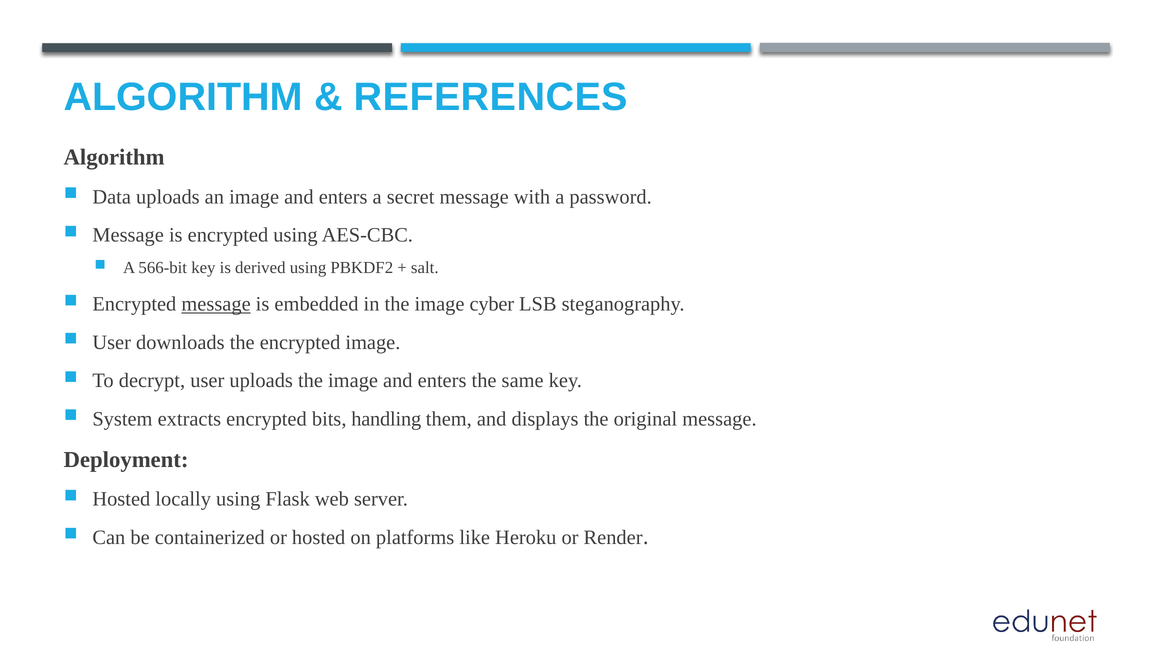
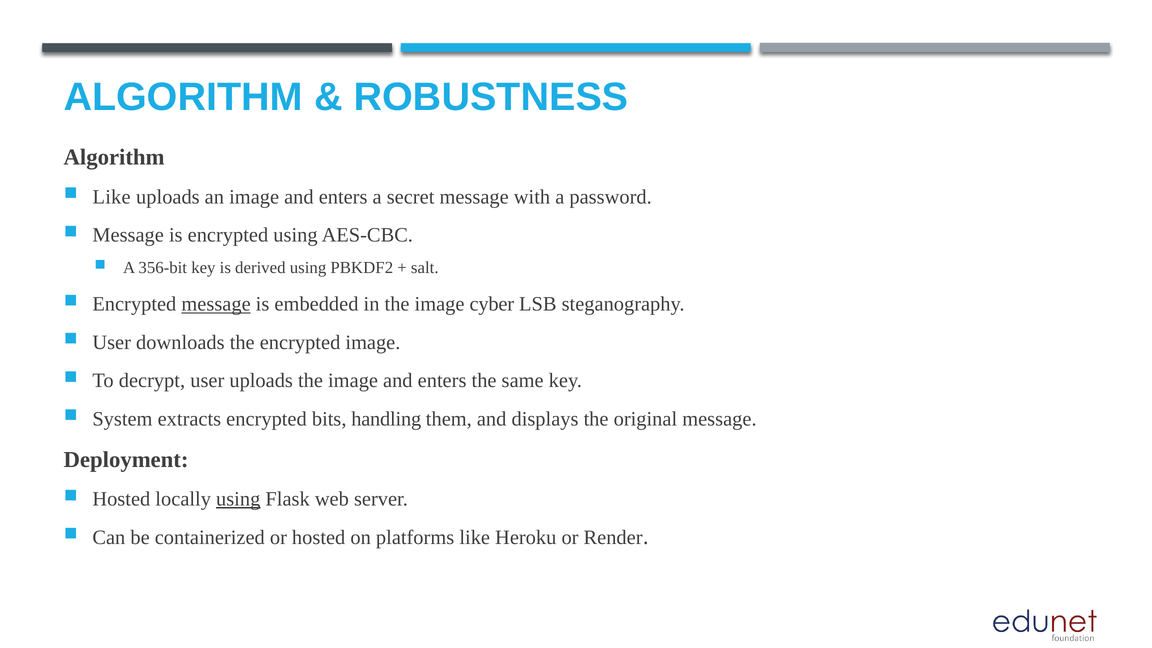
REFERENCES: REFERENCES -> ROBUSTNESS (491, 97)
Data: Data -> Like (112, 197)
566-bit: 566-bit -> 356-bit (163, 268)
using underline: none -> present (238, 499)
